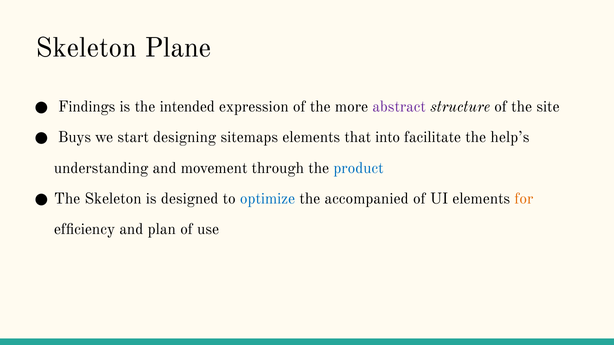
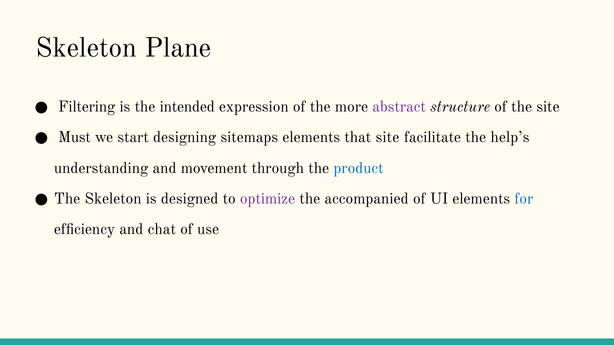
Findings: Findings -> Filtering (87, 107)
Buys: Buys -> Must (75, 137)
that into: into -> site (387, 137)
optimize colour: blue -> purple (268, 199)
for colour: orange -> blue (524, 199)
plan: plan -> chat (162, 230)
